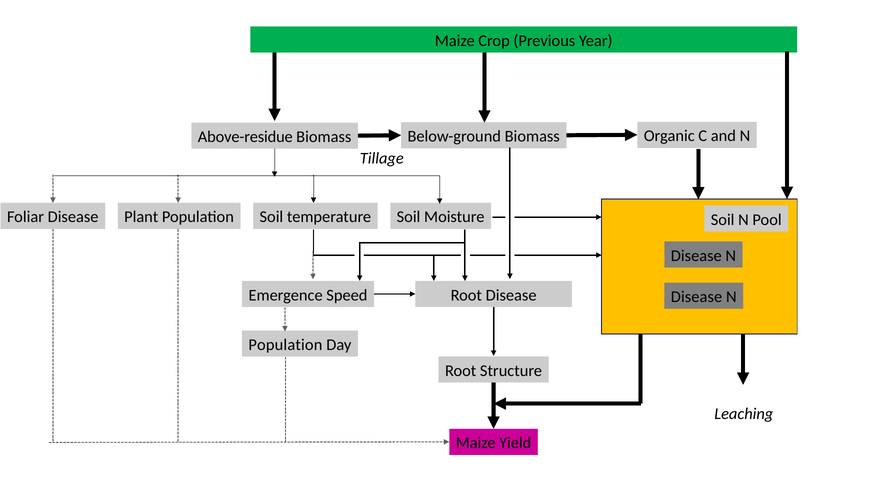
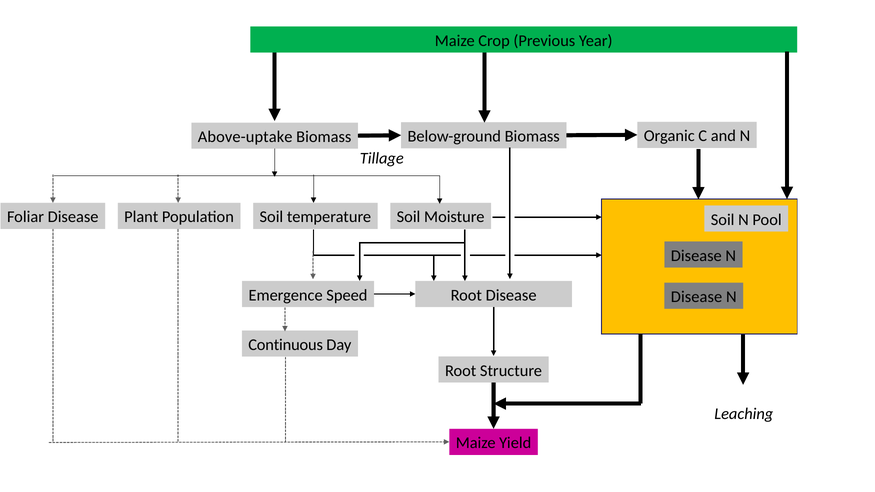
Above-residue: Above-residue -> Above-uptake (245, 137)
Population: Population -> Continuous (286, 345)
